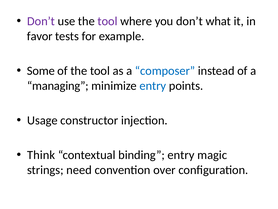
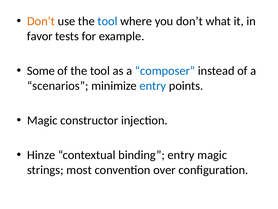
Don’t colour: purple -> orange (41, 21)
tool colour: purple -> blue (108, 21)
managing: managing -> scenarios (58, 86)
Usage: Usage -> Magic (42, 120)
Think: Think -> Hinze (41, 155)
need: need -> most (79, 170)
